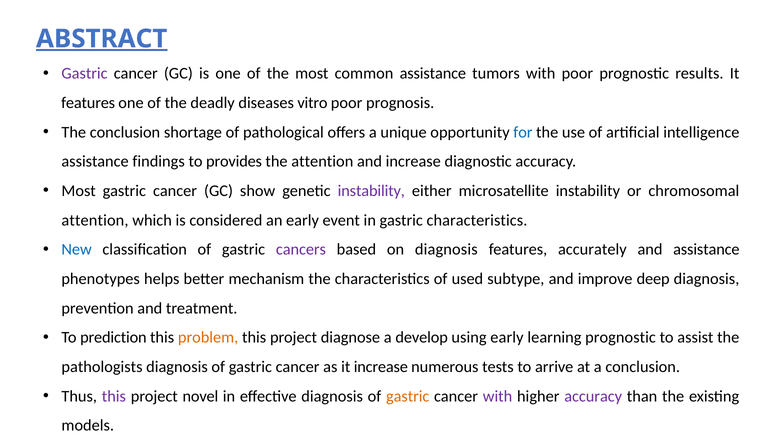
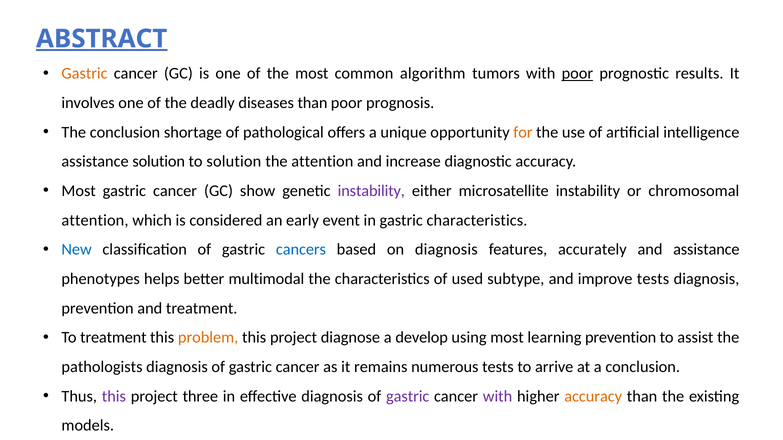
Gastric colour: purple -> orange (85, 74)
common assistance: assistance -> algorithm (433, 74)
poor underline: none -> present (577, 74)
features: features -> involves (88, 103)
diseases vitro: vitro -> than (313, 103)
for colour: blue -> orange (523, 132)
assistance findings: findings -> solution (159, 162)
to provides: provides -> solution (234, 162)
cancers colour: purple -> blue (301, 250)
mechanism: mechanism -> multimodal (266, 279)
improve deep: deep -> tests (653, 279)
To prediction: prediction -> treatment (113, 338)
using early: early -> most (507, 338)
learning prognostic: prognostic -> prevention (621, 338)
it increase: increase -> remains (381, 367)
novel: novel -> three (200, 397)
gastric colour: orange -> purple (408, 397)
accuracy colour: purple -> orange (593, 397)
